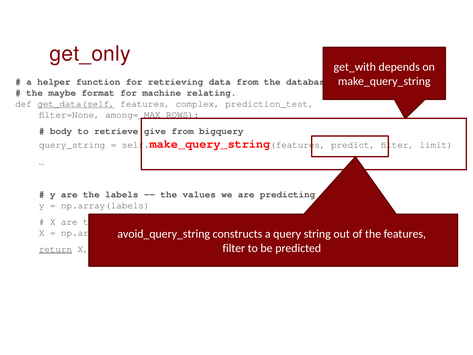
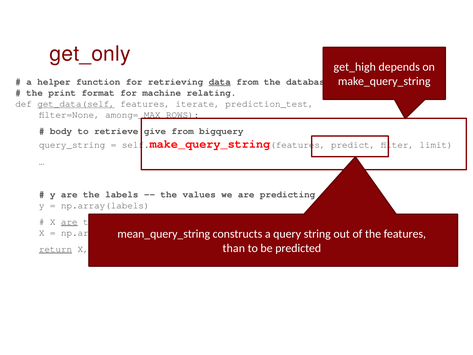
get_with: get_with -> get_high (355, 67)
data underline: none -> present (220, 82)
maybe: maybe -> print (62, 93)
complex: complex -> iterate (198, 104)
are underline: none -> present (69, 222)
avoid_query_string: avoid_query_string -> mean_query_string (164, 234)
filter: filter -> than (234, 248)
